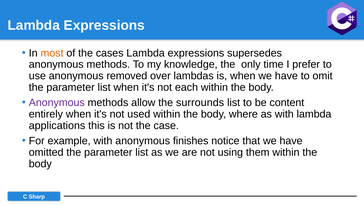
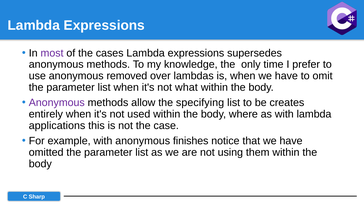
most colour: orange -> purple (52, 53)
each: each -> what (186, 87)
surrounds: surrounds -> specifying (200, 103)
content: content -> creates (287, 103)
